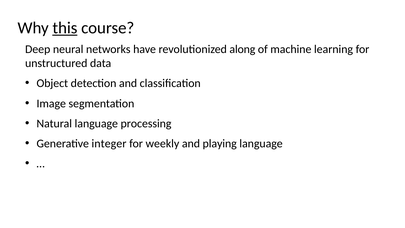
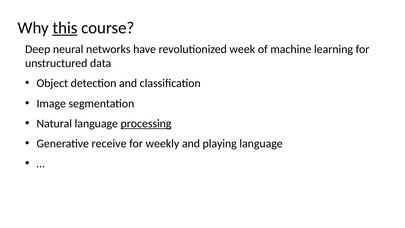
along: along -> week (242, 49)
processing underline: none -> present (146, 123)
integer: integer -> receive (109, 144)
